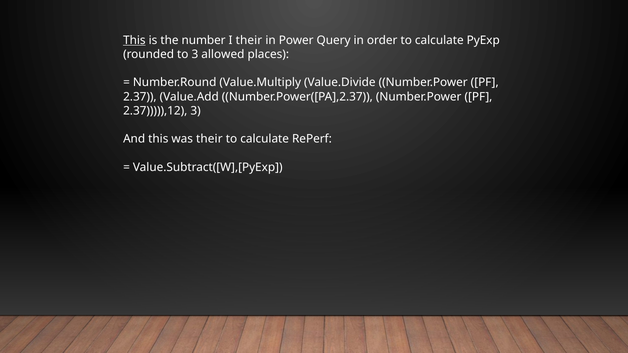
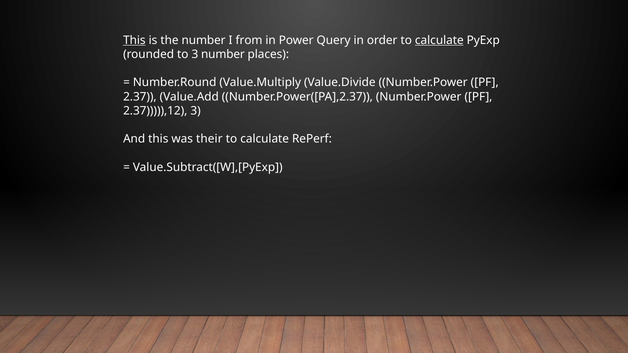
I their: their -> from (249, 40)
calculate underline: none -> present (439, 40)
3 allowed: allowed -> number (223, 54)
